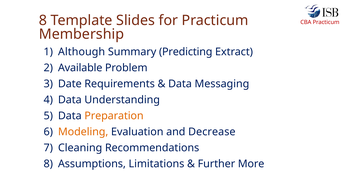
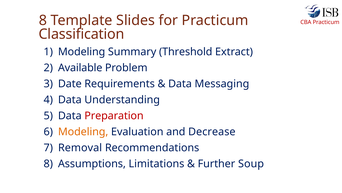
Membership: Membership -> Classification (82, 34)
Although: Although -> Modeling (82, 52)
Predicting: Predicting -> Threshold (186, 52)
Preparation colour: orange -> red (114, 116)
Cleaning: Cleaning -> Removal (80, 147)
More: More -> Soup (251, 163)
